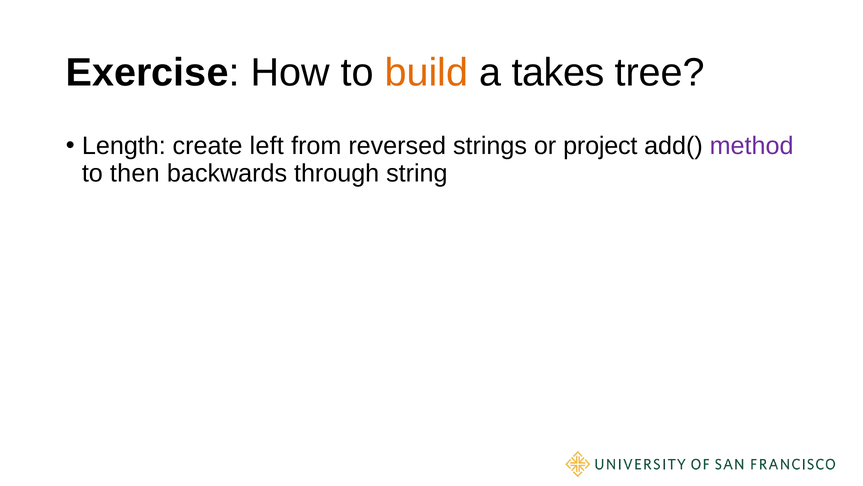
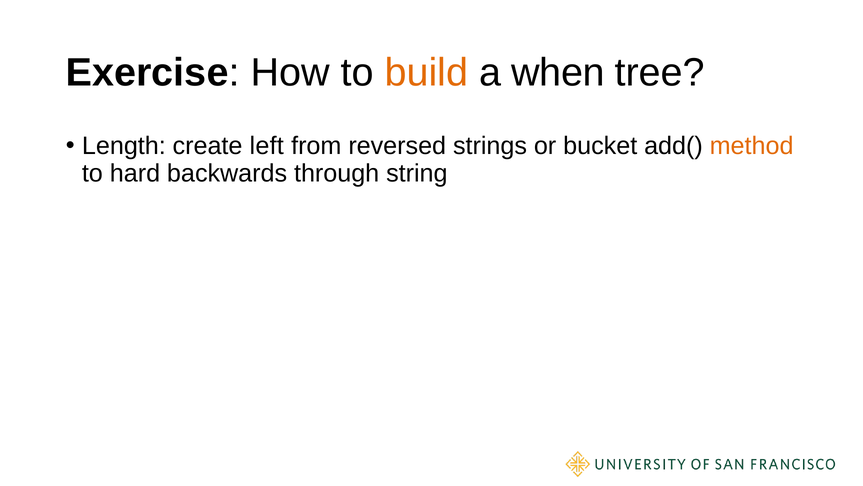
takes: takes -> when (558, 72)
project: project -> bucket (600, 146)
method colour: purple -> orange (752, 146)
then: then -> hard (135, 173)
